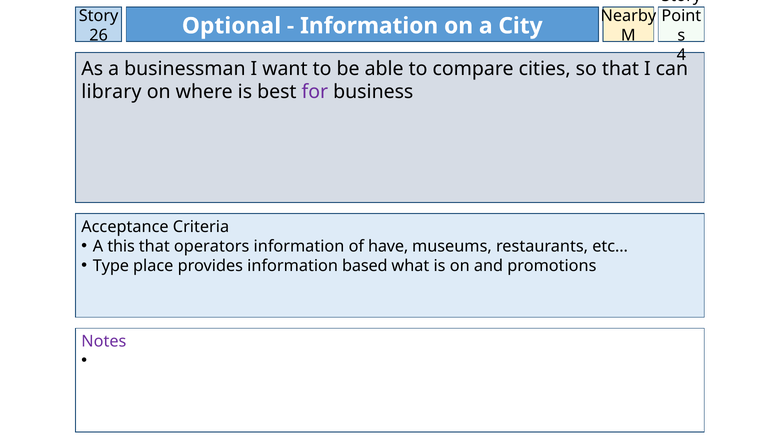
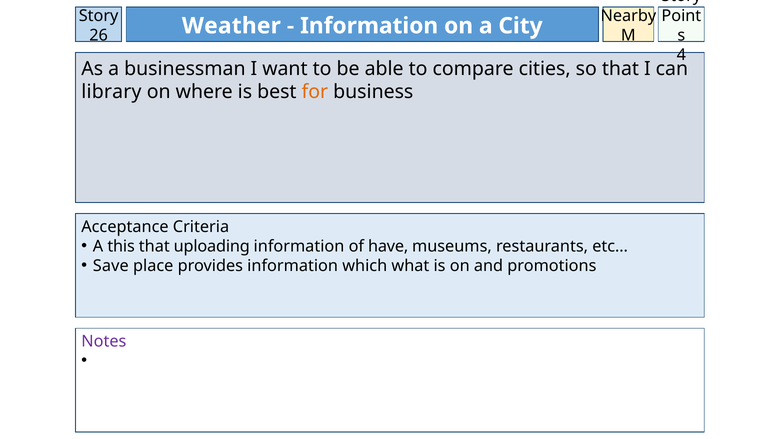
Optional: Optional -> Weather (231, 26)
for colour: purple -> orange (315, 92)
operators: operators -> uploading (212, 246)
Type: Type -> Save (111, 266)
based: based -> which (365, 266)
